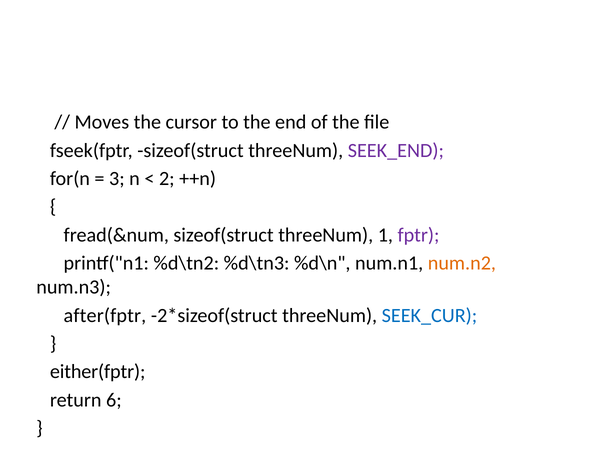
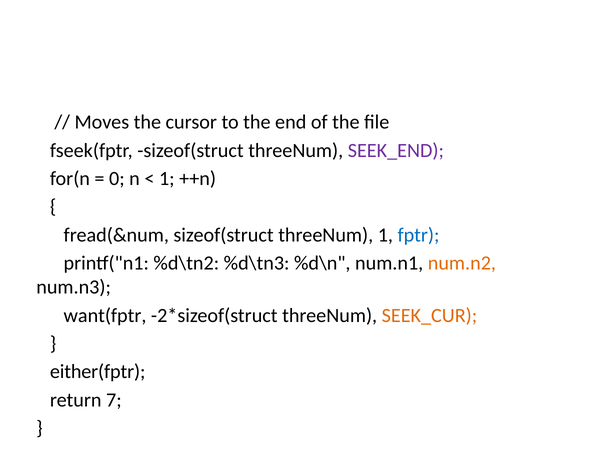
3: 3 -> 0 (117, 179)
2: 2 -> 1 (167, 179)
fptr colour: purple -> blue (418, 235)
after(fptr: after(fptr -> want(fptr (105, 316)
SEEK_CUR colour: blue -> orange (429, 316)
6: 6 -> 7 (114, 401)
